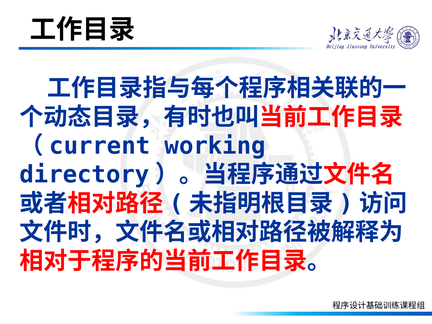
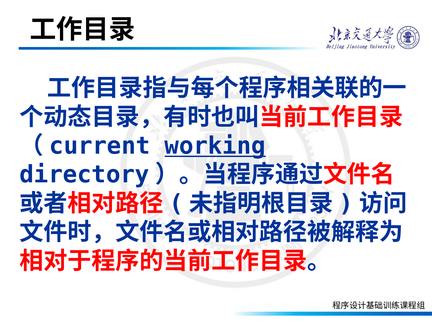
working underline: none -> present (215, 146)
